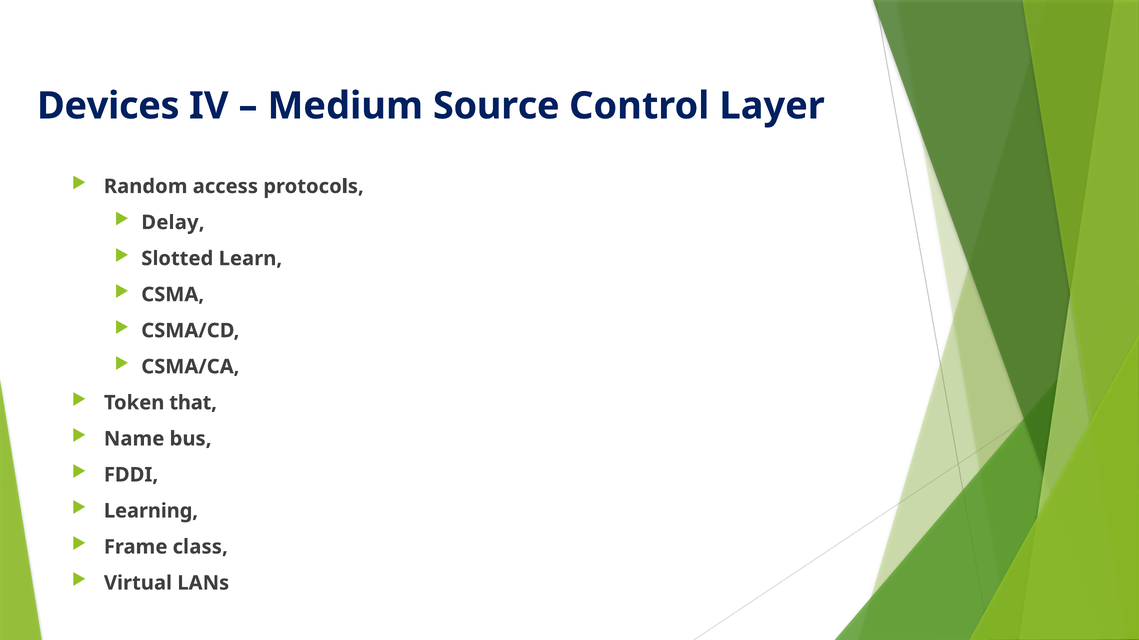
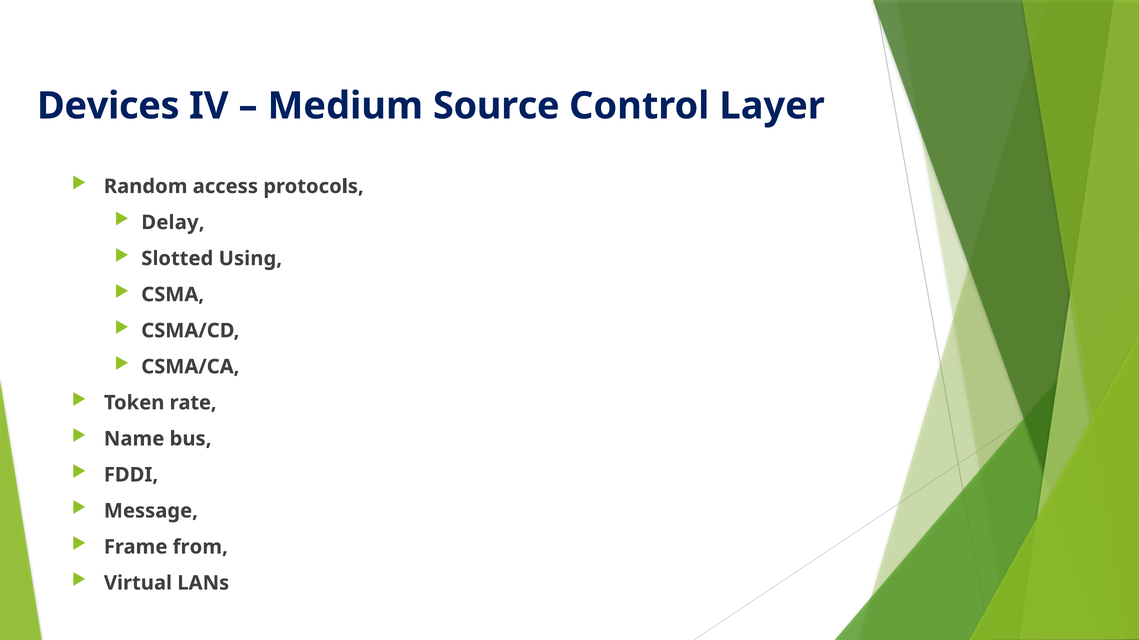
Learn: Learn -> Using (250, 259)
that: that -> rate (193, 403)
Learning: Learning -> Message (151, 511)
class: class -> from (200, 547)
